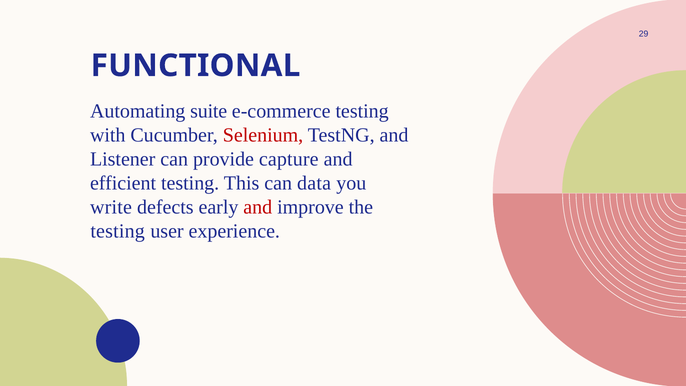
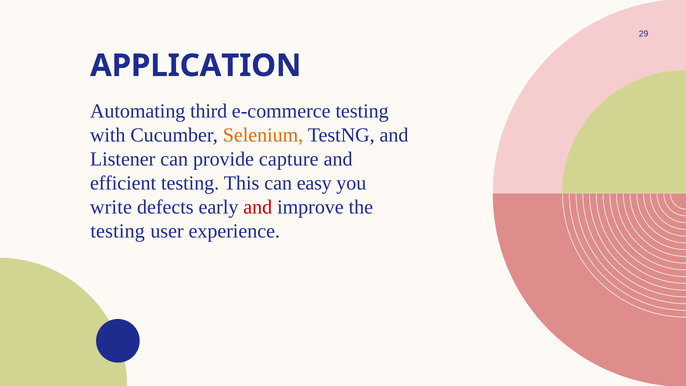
FUNCTIONAL: FUNCTIONAL -> APPLICATION (196, 66)
suite: suite -> third (209, 111)
Selenium colour: red -> orange (263, 135)
data: data -> easy (314, 183)
